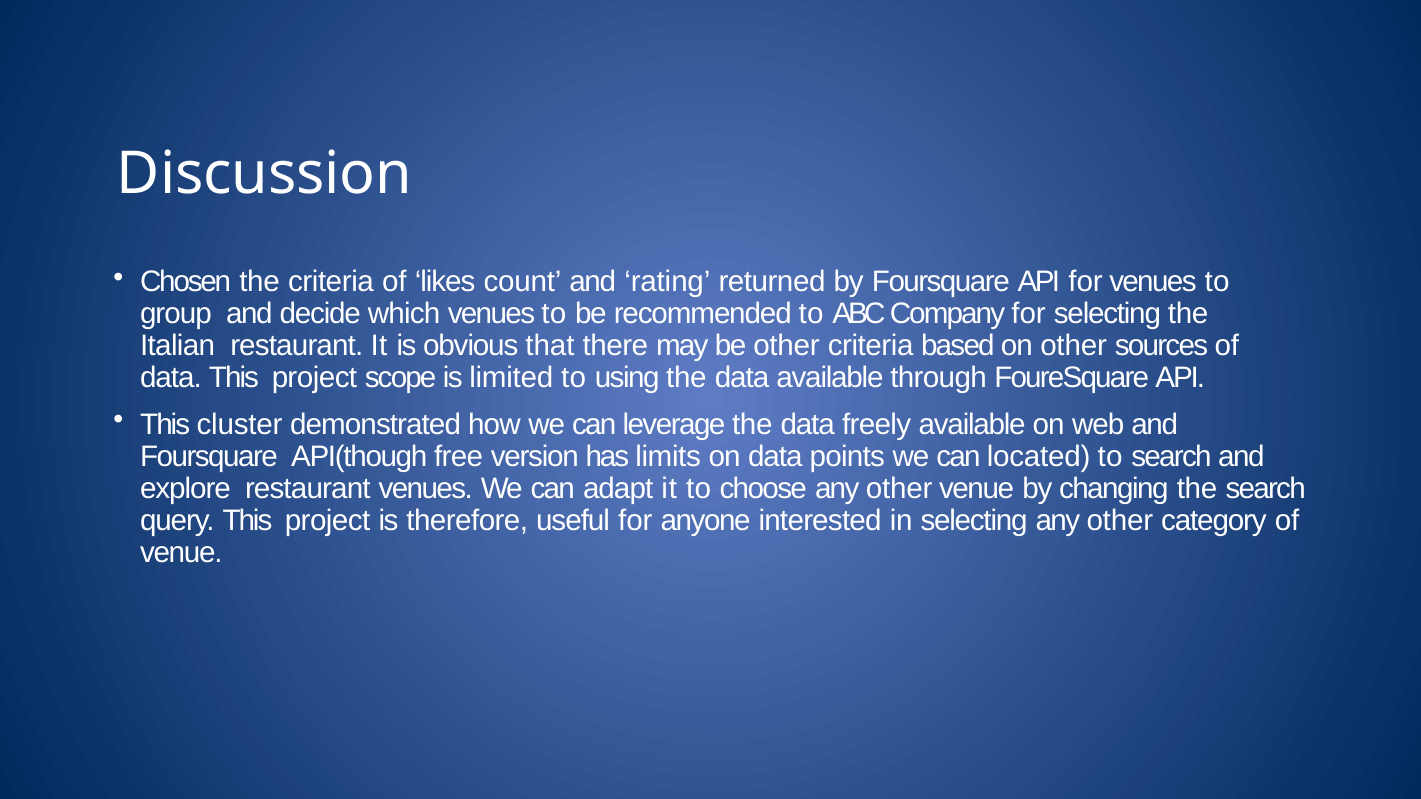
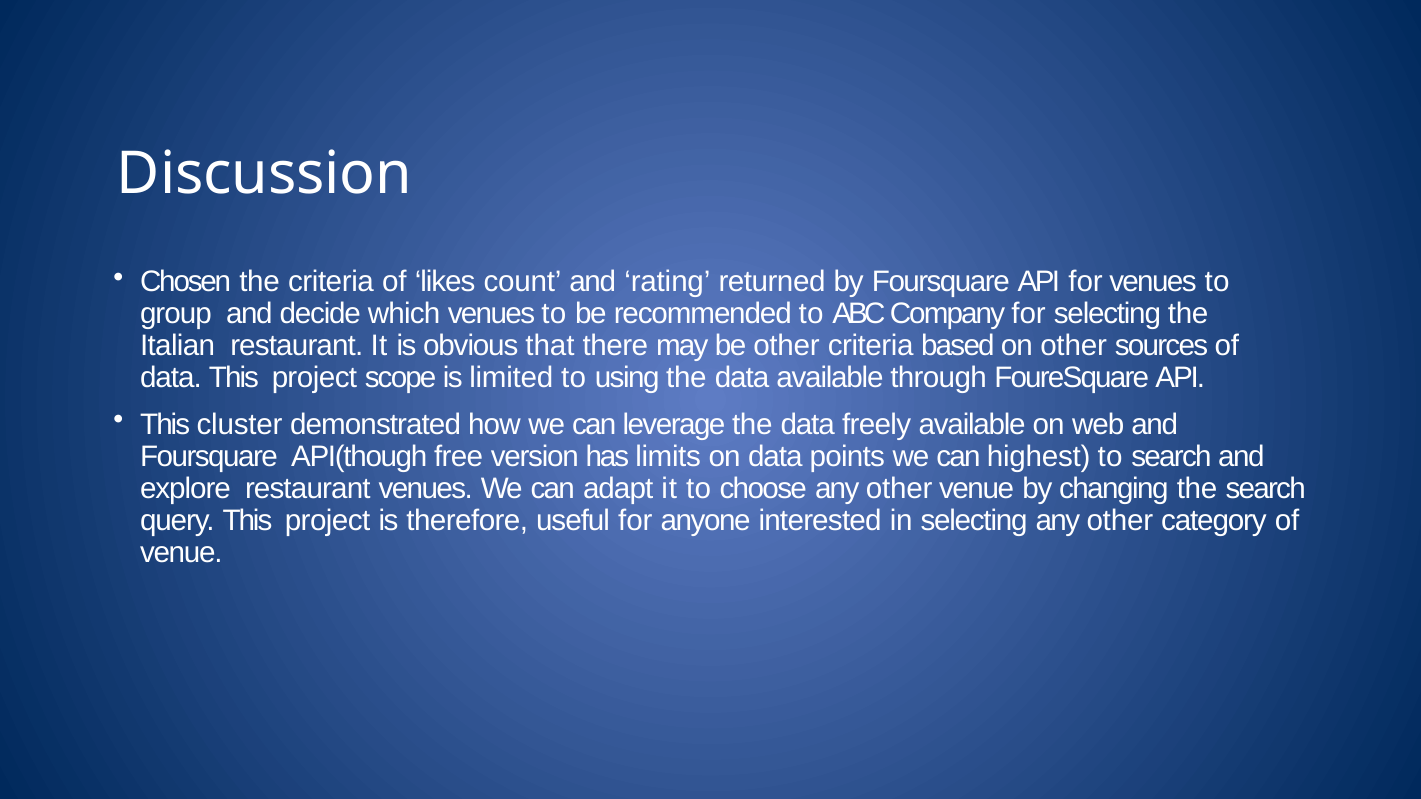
located: located -> highest (1039, 457)
